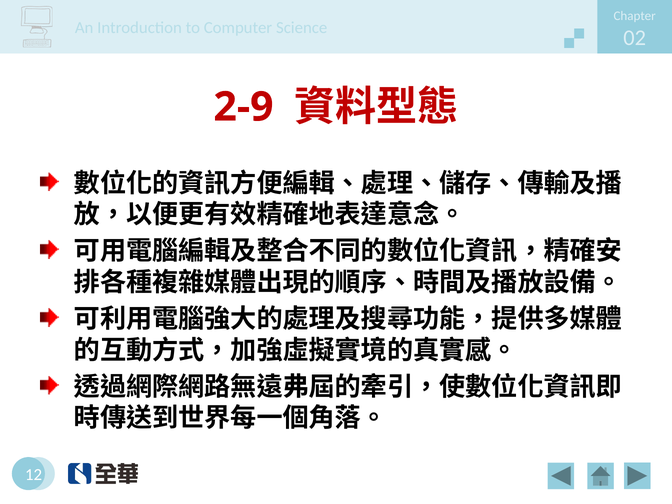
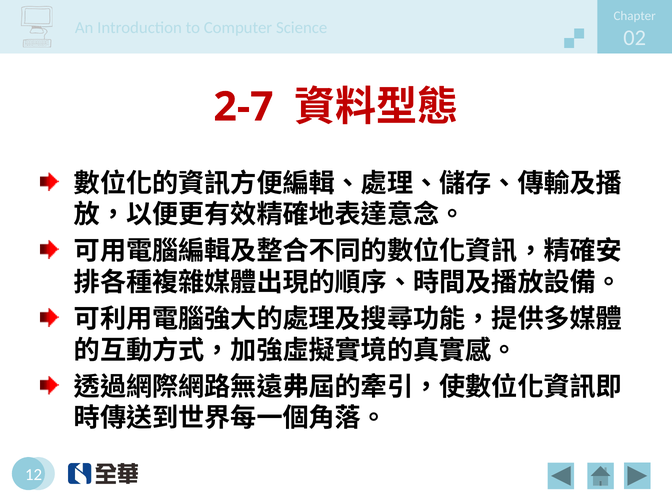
2-9: 2-9 -> 2-7 (244, 107)
